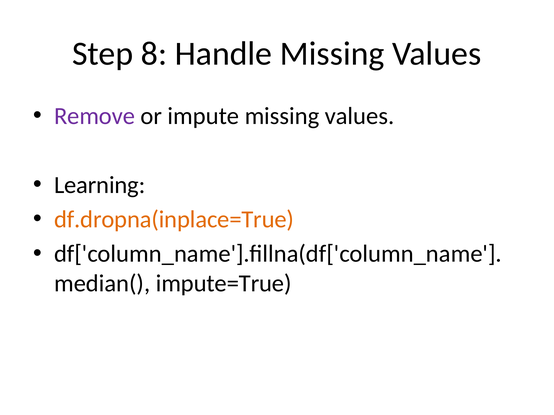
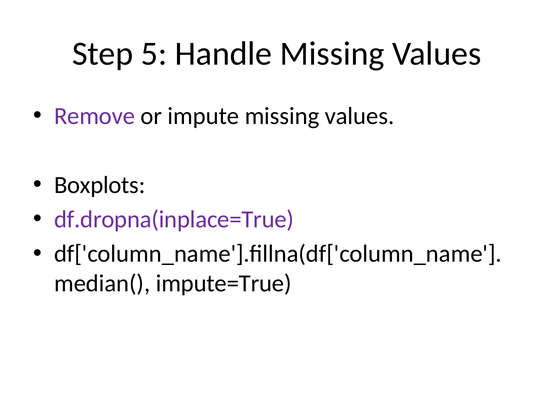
8: 8 -> 5 (154, 54)
Learning: Learning -> Boxplots (100, 185)
df.dropna(inplace=True colour: orange -> purple (174, 220)
